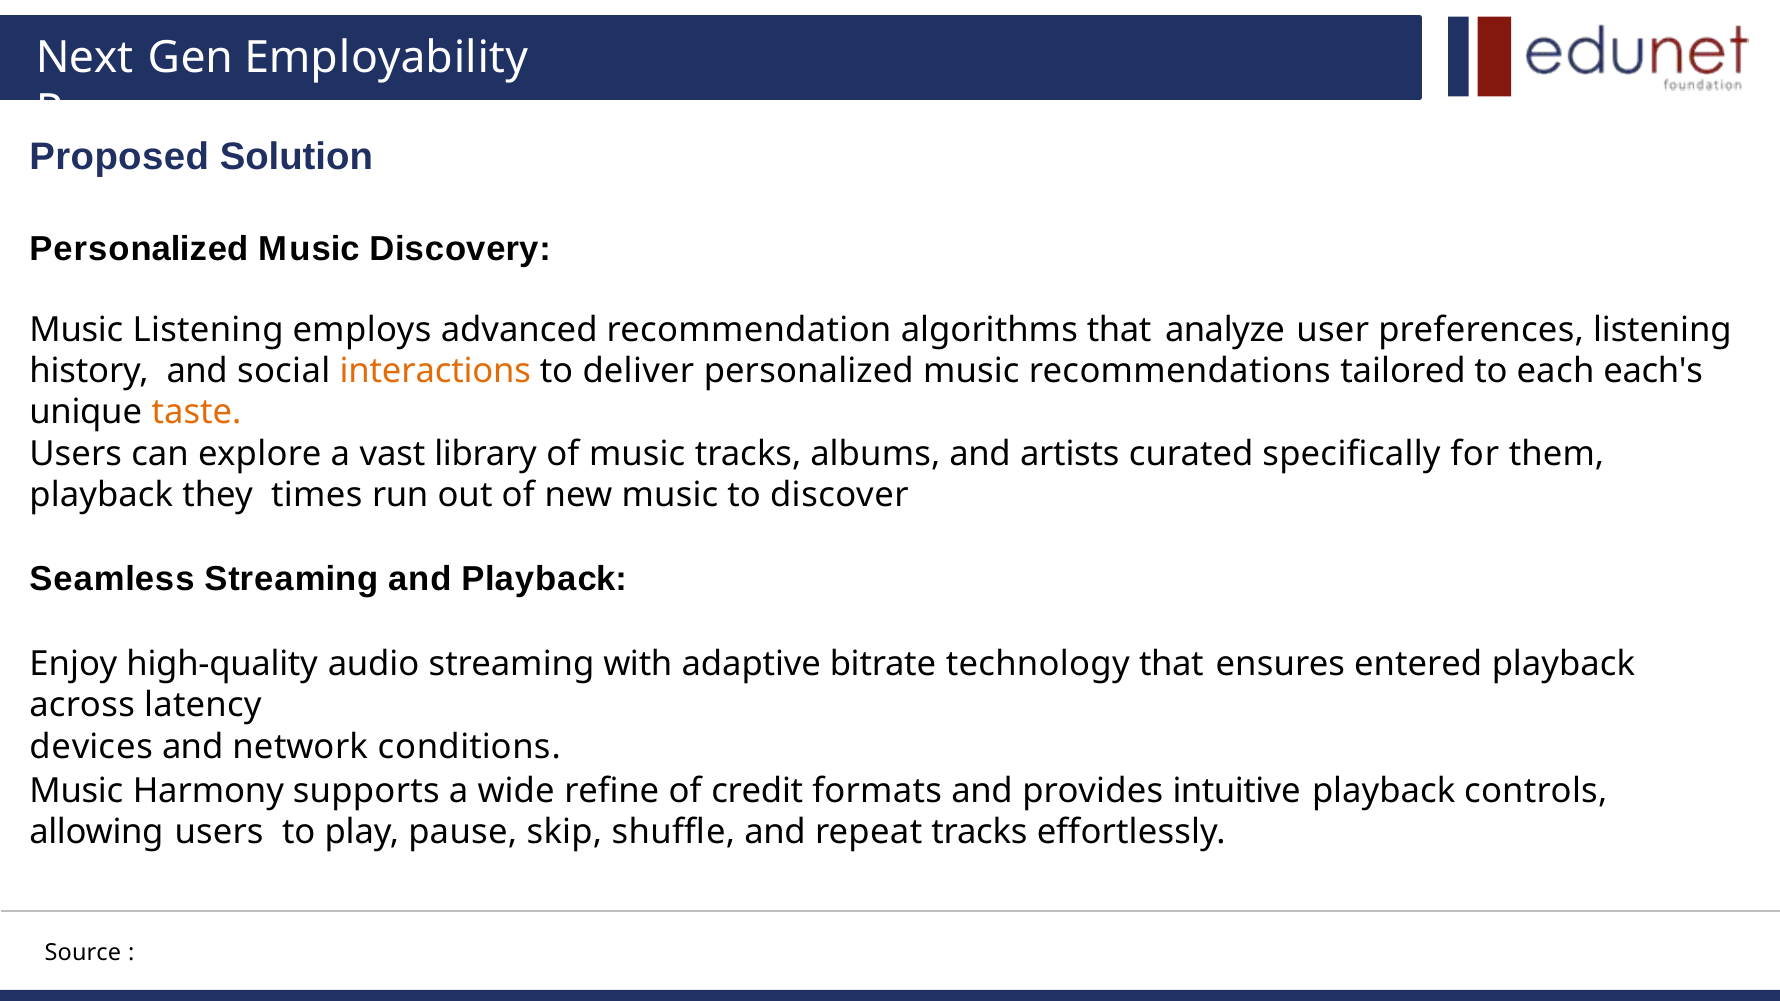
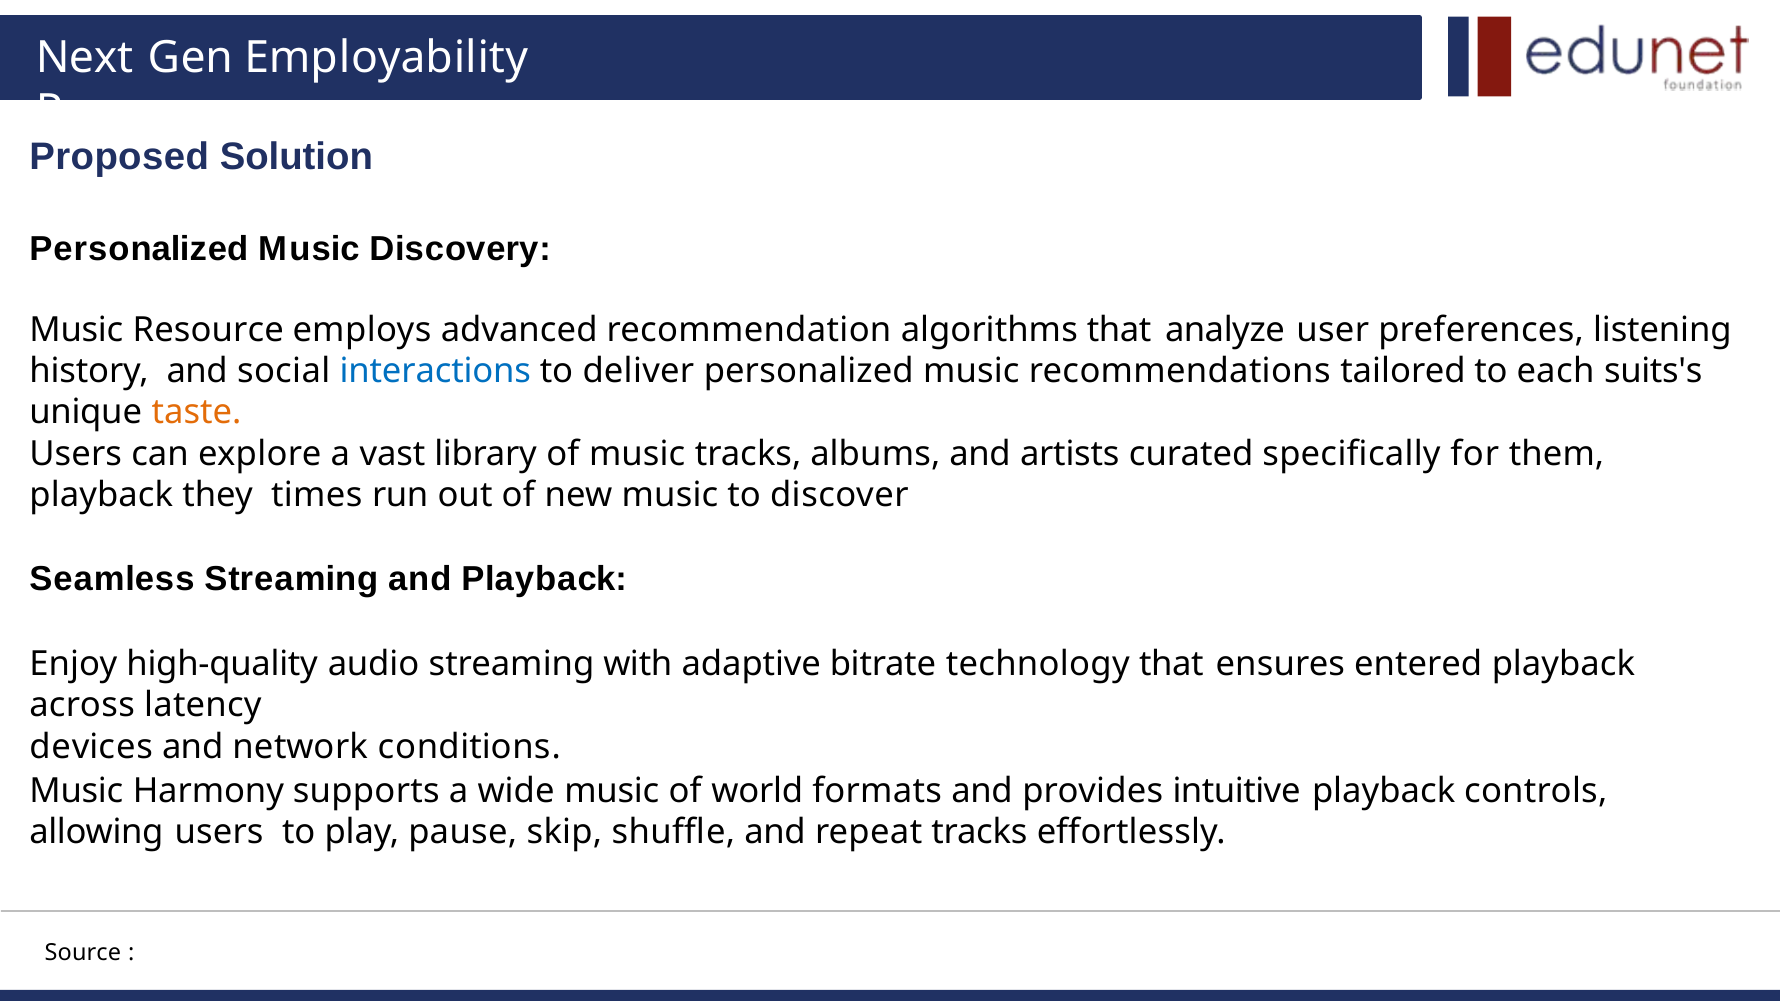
Music Listening: Listening -> Resource (208, 330)
interactions colour: orange -> blue (435, 371)
each's: each's -> suits's (1653, 371)
wide refine: refine -> music (612, 791)
credit: credit -> world (757, 791)
